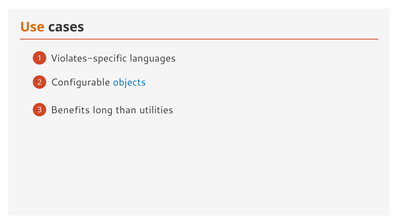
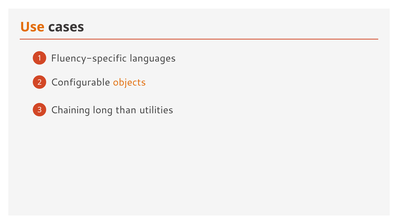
Violates-specific: Violates-specific -> Fluency-specific (89, 58)
objects colour: blue -> orange (129, 82)
Benefits: Benefits -> Chaining (70, 110)
